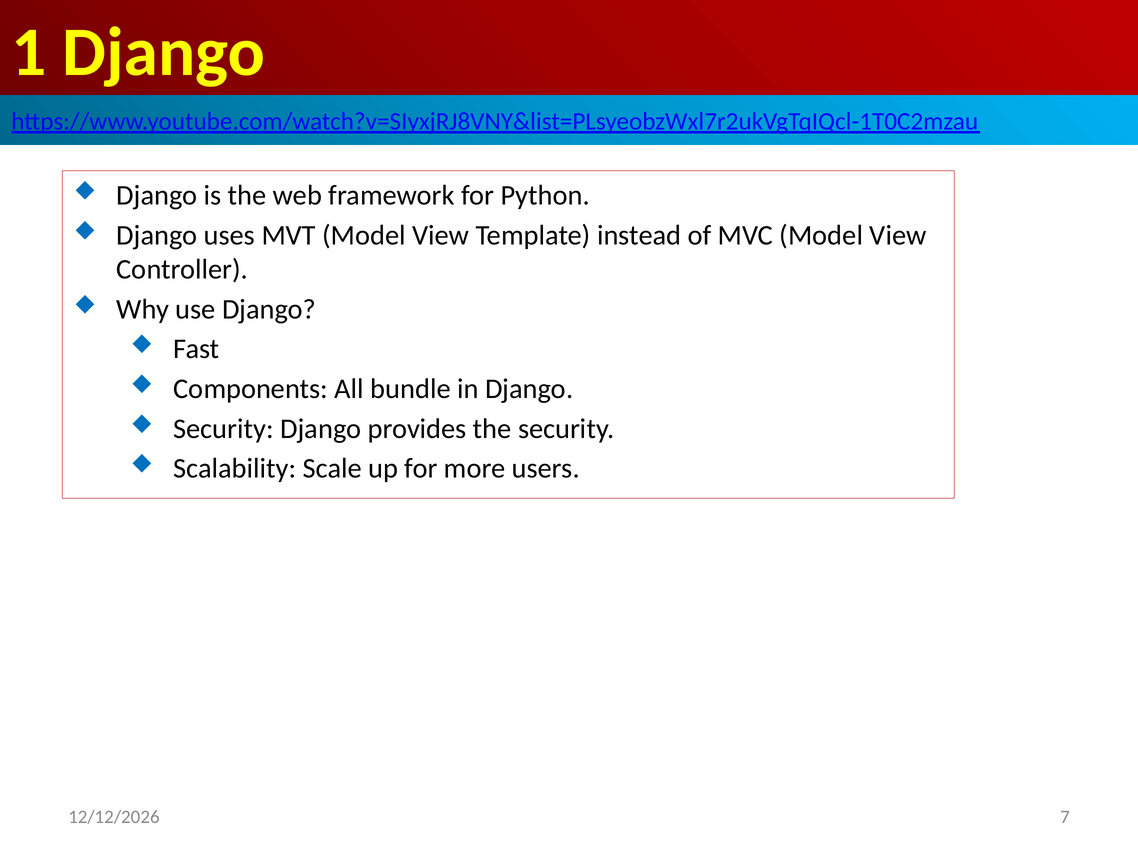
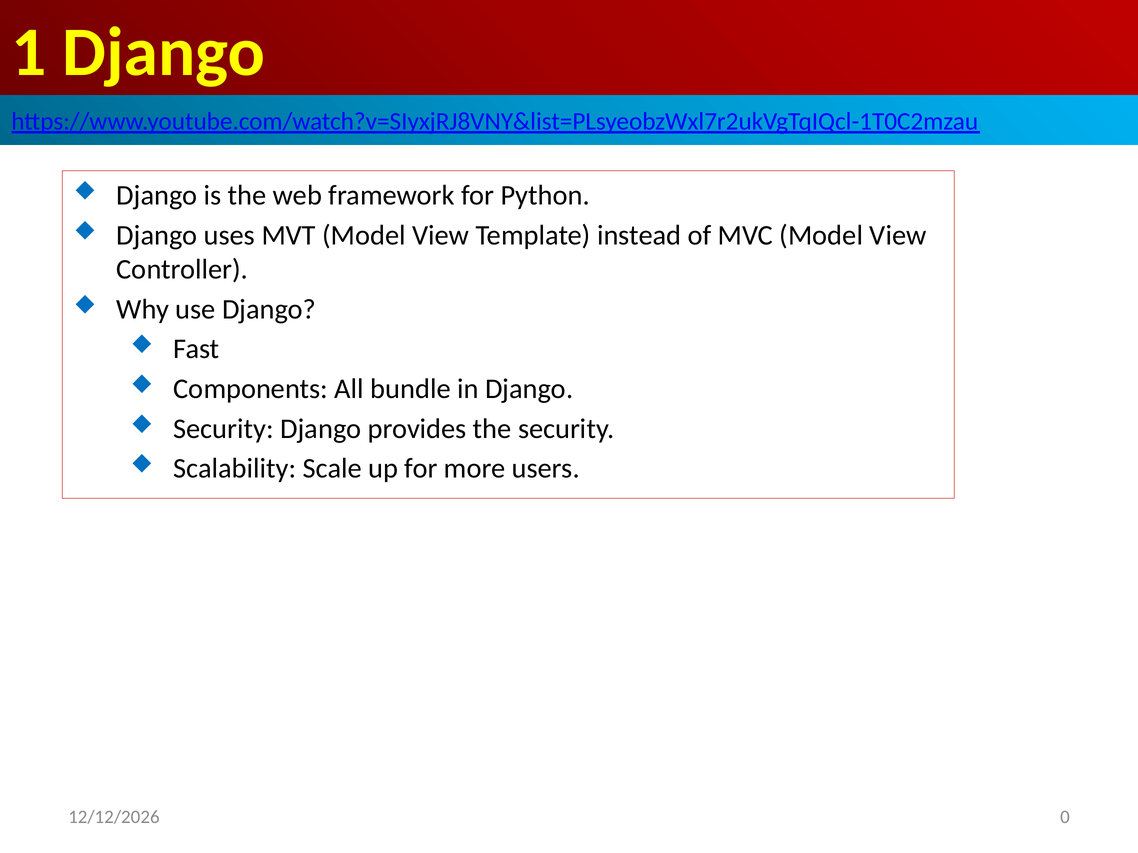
7: 7 -> 0 (1065, 817)
